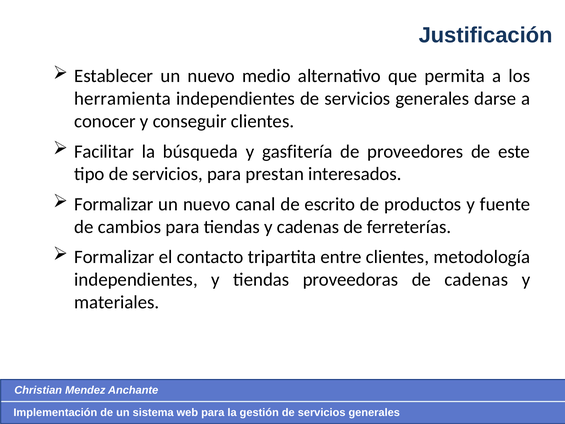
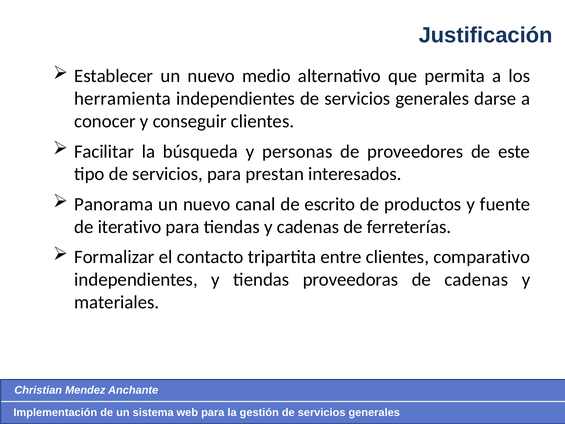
gasfitería: gasfitería -> personas (297, 151)
Formalizar: Formalizar -> Panorama (114, 204)
cambios: cambios -> iterativo (130, 227)
metodología: metodología -> comparativo (482, 257)
